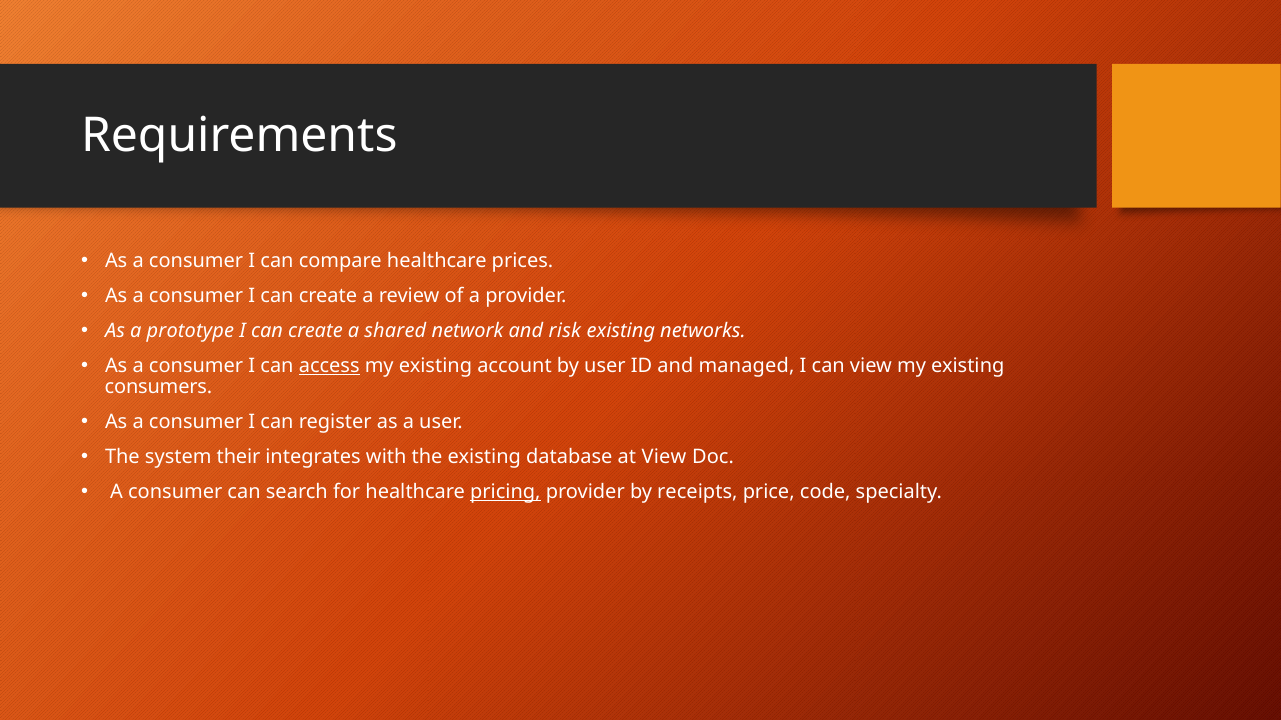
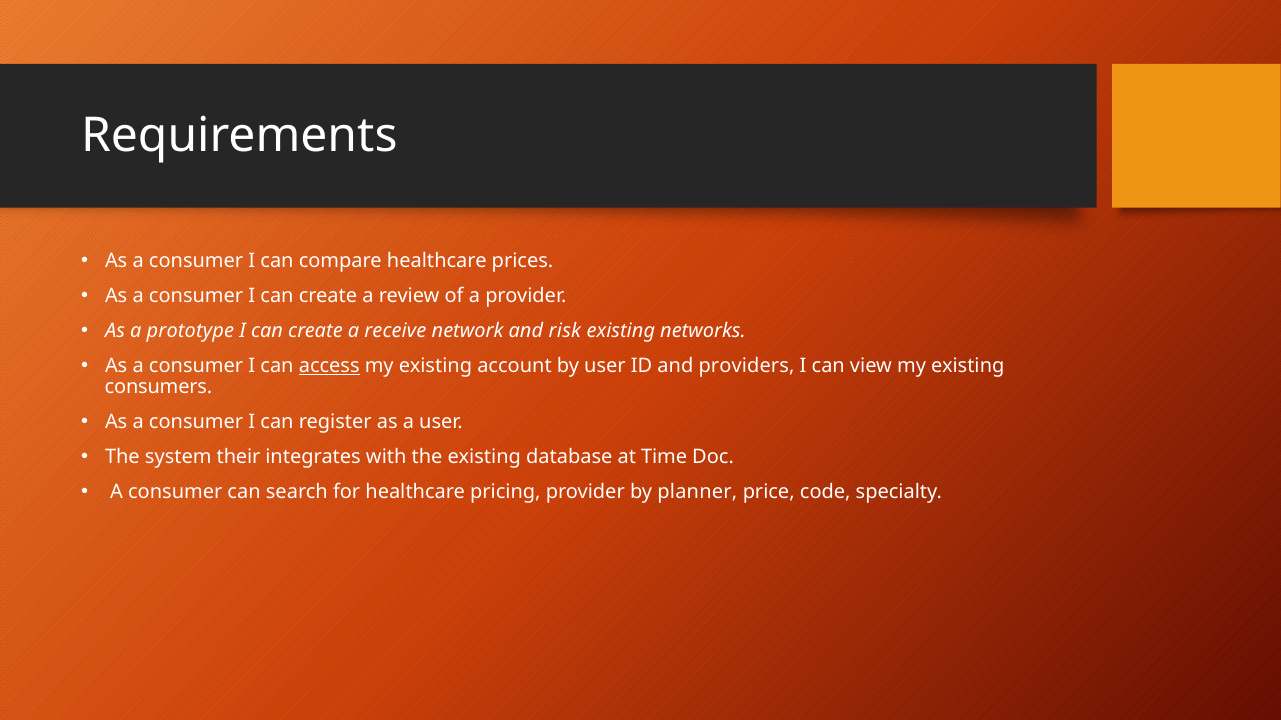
shared: shared -> receive (395, 331)
managed: managed -> providers (746, 366)
at View: View -> Time (664, 458)
pricing underline: present -> none (505, 493)
receipts: receipts -> planner (697, 493)
